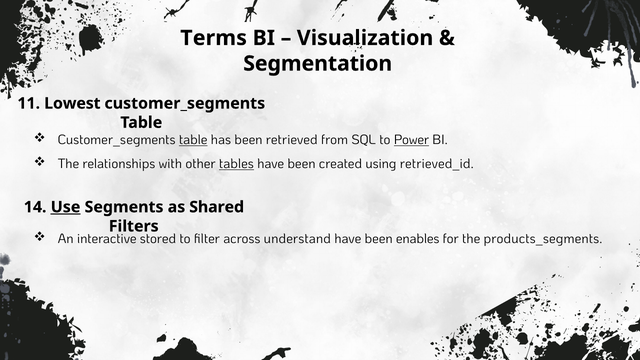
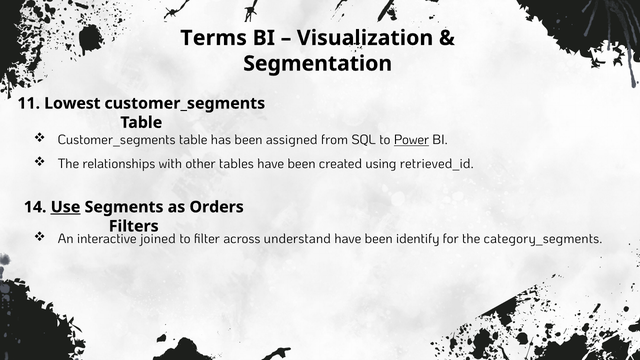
table underline: present -> none (193, 140)
retrieved: retrieved -> assigned (292, 140)
tables underline: present -> none (236, 164)
Shared: Shared -> Orders (217, 207)
stored: stored -> joined (158, 239)
enables: enables -> identify (418, 239)
products_segments: products_segments -> category_segments (543, 239)
